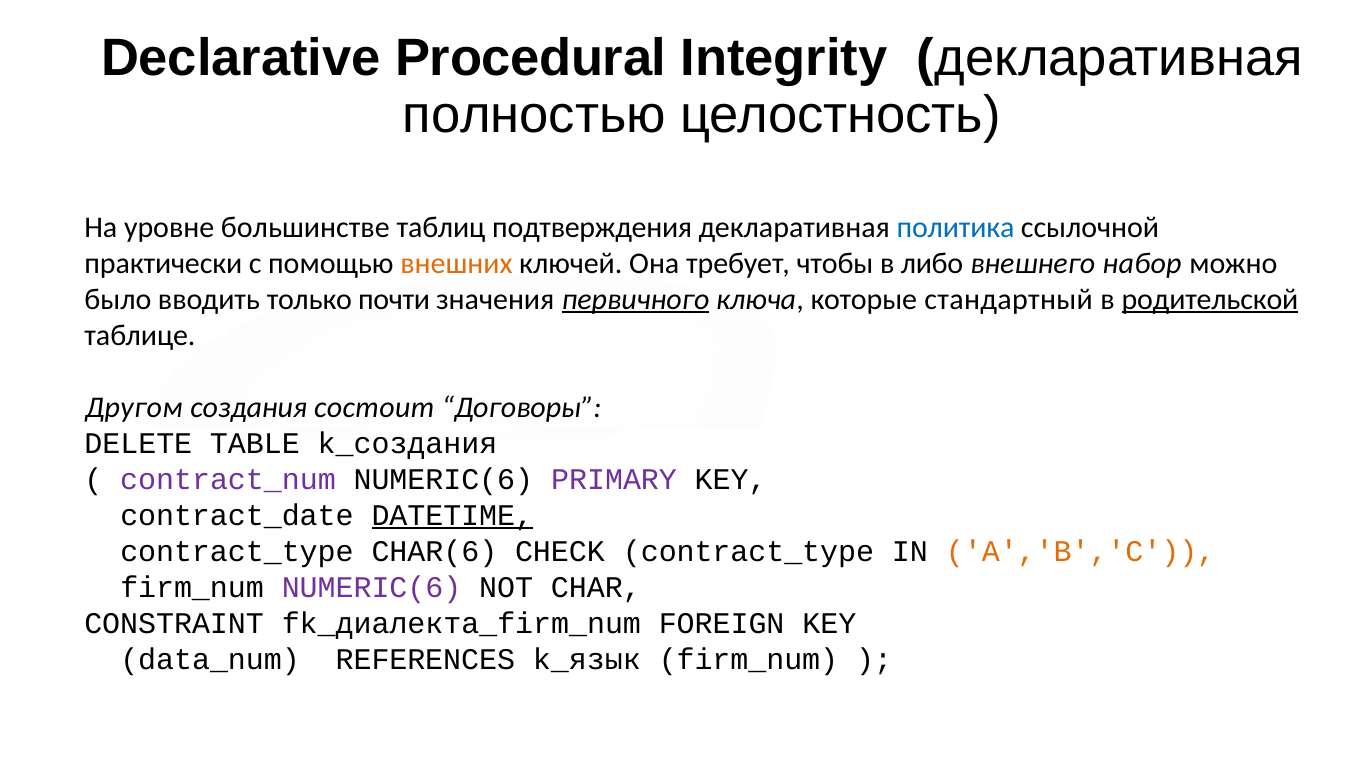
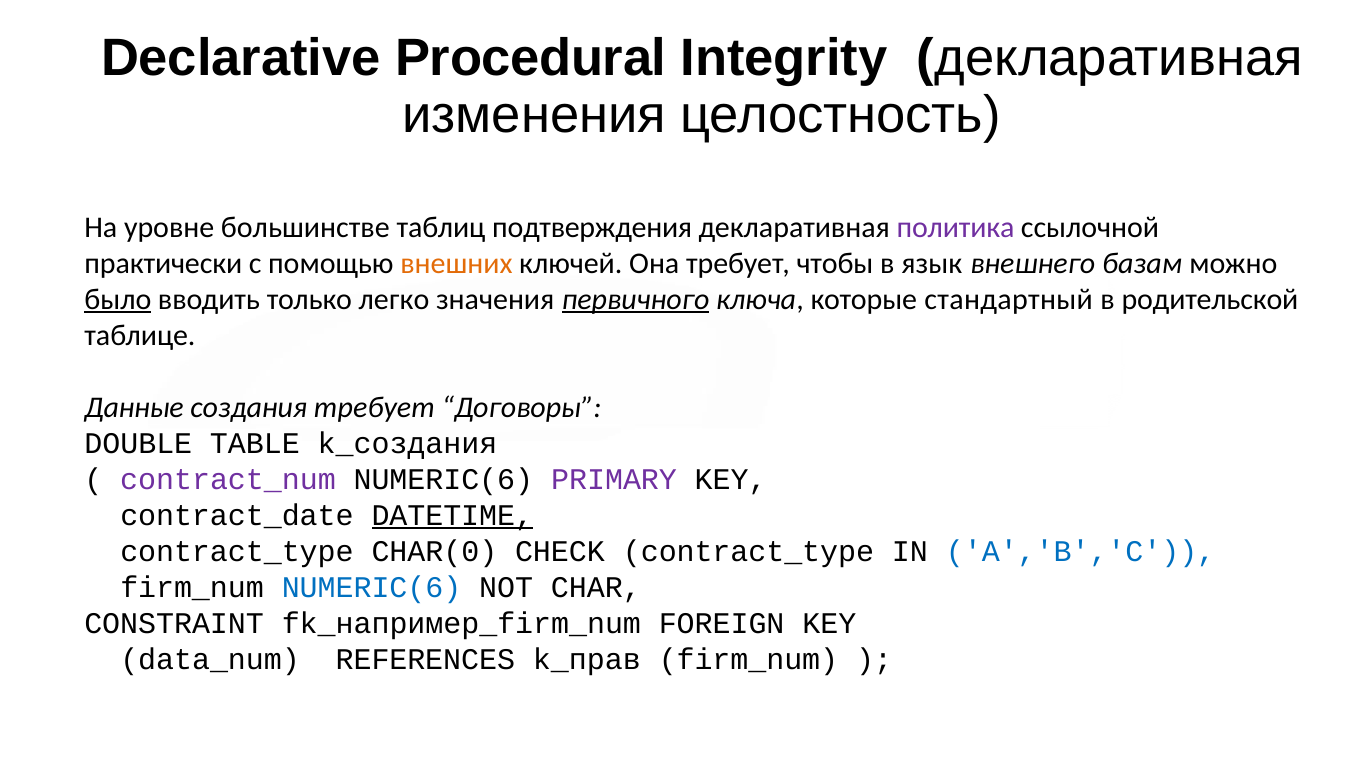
полностью: полностью -> изменения (534, 115)
политика colour: blue -> purple (956, 227)
либо: либо -> язык (932, 263)
набор: набор -> базам (1142, 263)
было underline: none -> present (118, 299)
почти: почти -> легко (394, 299)
родительской underline: present -> none (1210, 299)
Другом: Другом -> Данные (134, 407)
создания состоит: состоит -> требует (375, 407)
DELETE: DELETE -> DOUBLE (138, 443)
CHAR(6: CHAR(6 -> CHAR(0 (434, 551)
A','B','C colour: orange -> blue (1081, 551)
NUMERIC(6 colour: purple -> blue (372, 587)
fk_диалекта_firm_num: fk_диалекта_firm_num -> fk_например_firm_num (461, 623)
k_язык: k_язык -> k_прав (587, 659)
